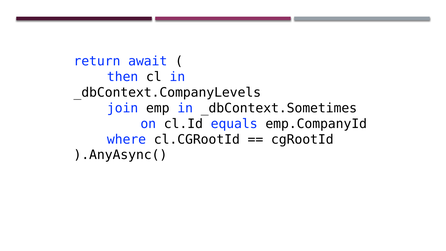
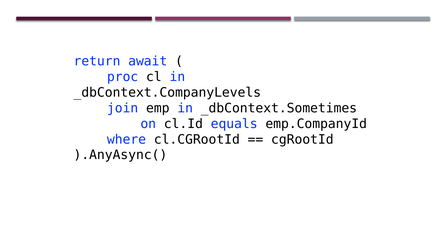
then: then -> proc (123, 77)
